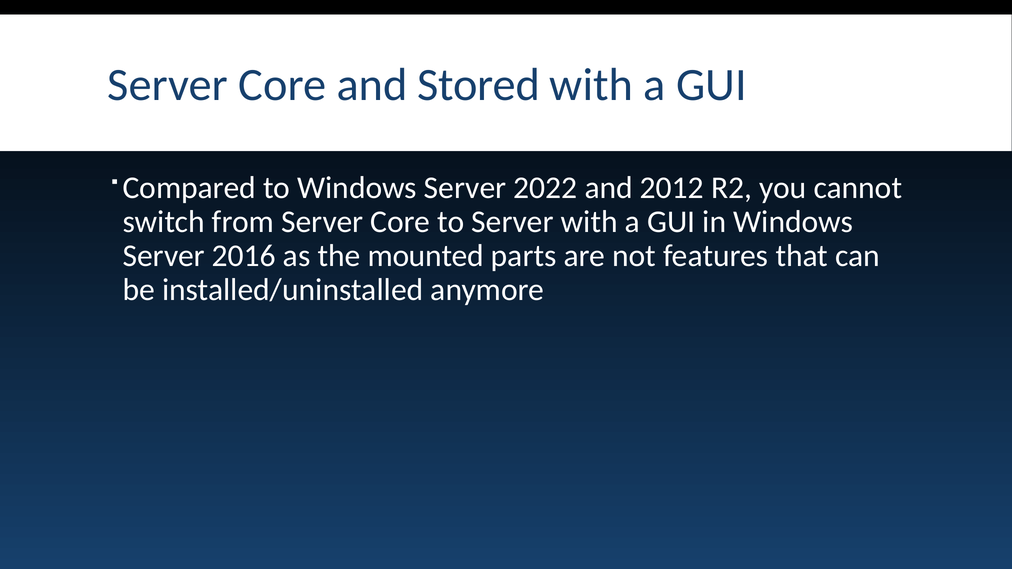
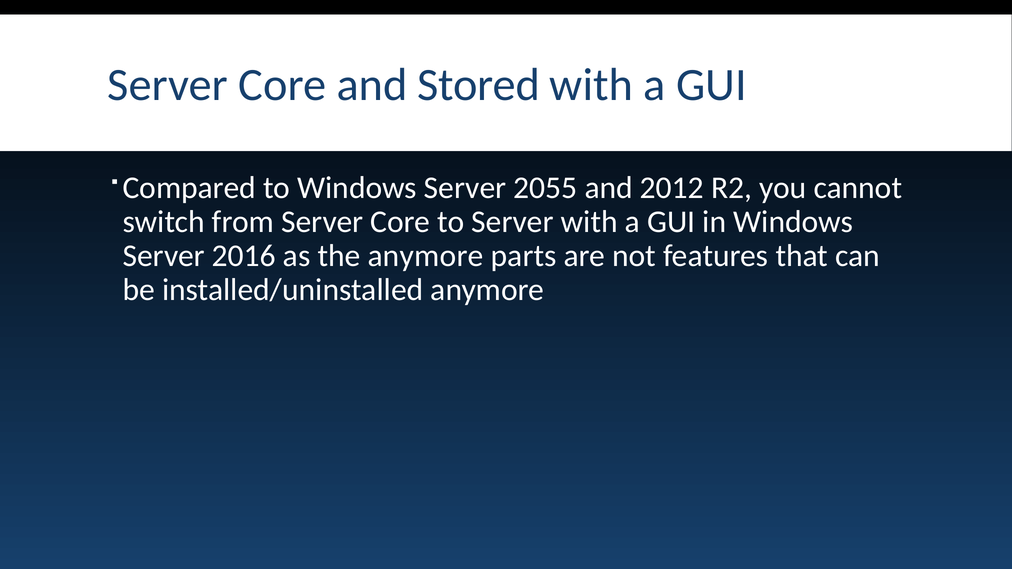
2022: 2022 -> 2055 (545, 188)
the mounted: mounted -> anymore (426, 256)
